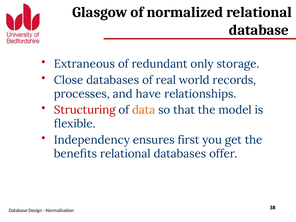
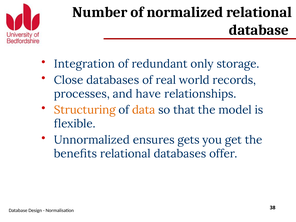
Glasgow: Glasgow -> Number (100, 12)
Extraneous: Extraneous -> Integration (84, 64)
Structuring colour: red -> orange (85, 110)
Independency: Independency -> Unnormalized (92, 140)
first: first -> gets (189, 140)
